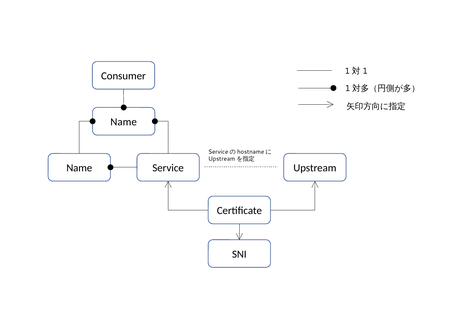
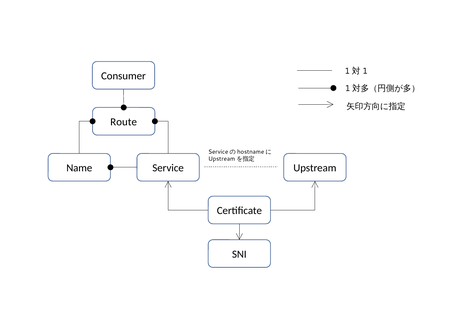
Name: Name -> Route (124, 122)
